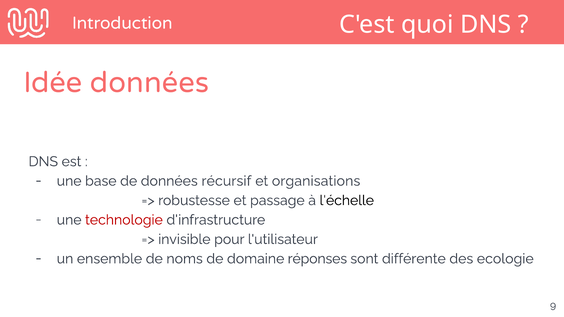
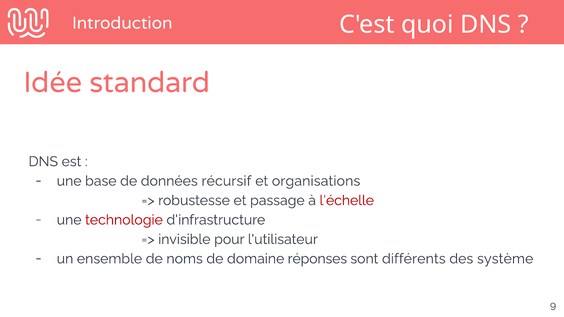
Idée données: données -> standard (150, 83)
l'échelle colour: black -> red (347, 201)
différente: différente -> différents (414, 259)
ecologie: ecologie -> système (505, 259)
